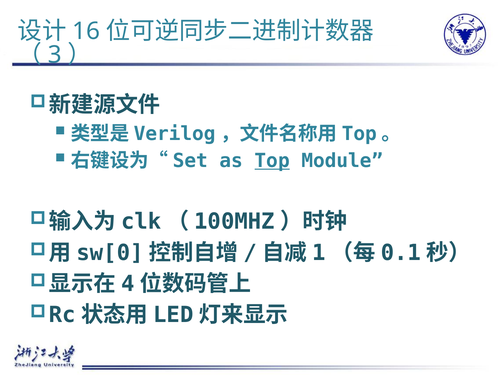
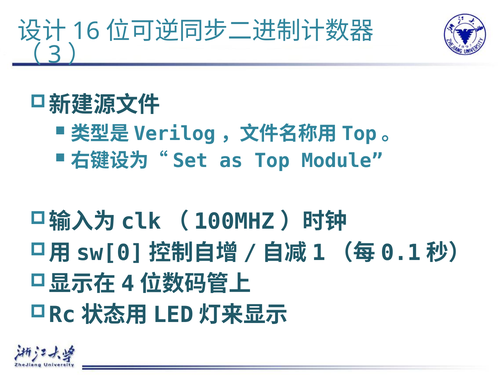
Top underline: present -> none (272, 161)
